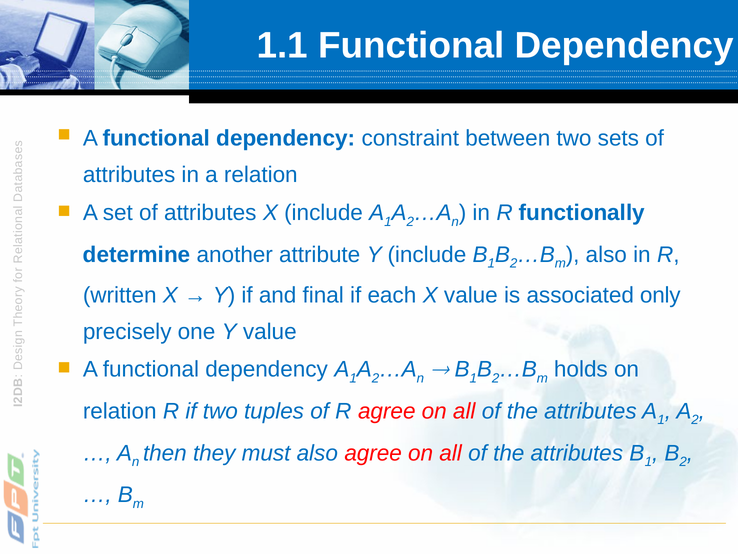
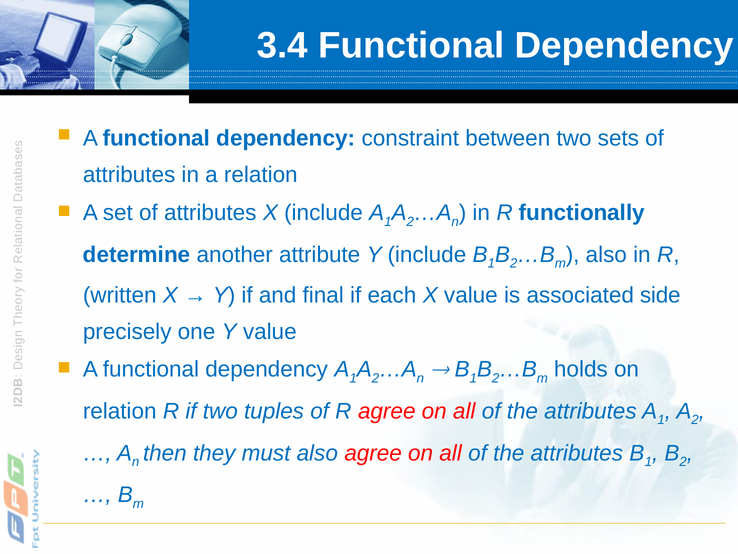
1.1: 1.1 -> 3.4 (282, 46)
only: only -> side (660, 295)
